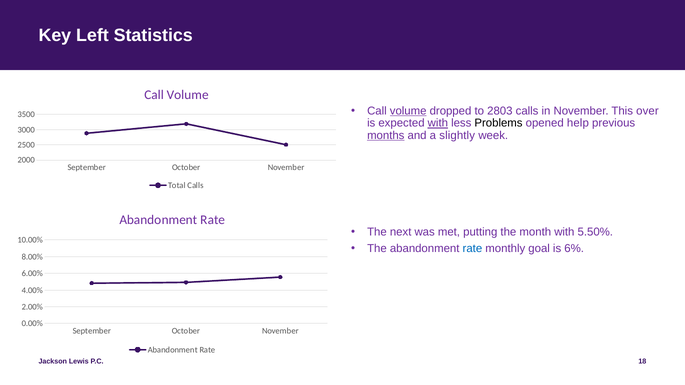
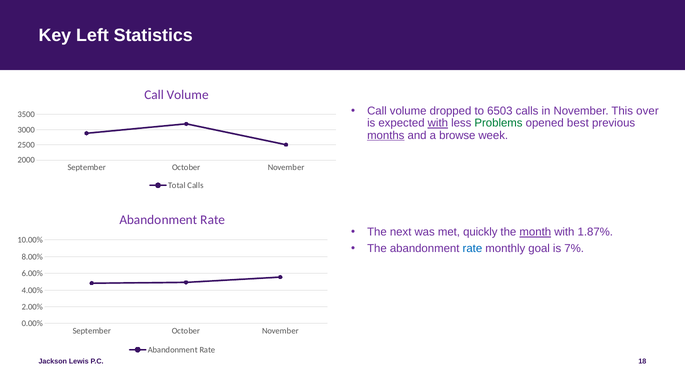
volume underline: present -> none (408, 111)
2803: 2803 -> 6503 (500, 111)
Problems colour: black -> green (499, 123)
help: help -> best (578, 123)
slightly: slightly -> browse (457, 136)
putting: putting -> quickly (480, 232)
month underline: none -> present (535, 232)
5.50%: 5.50% -> 1.87% (595, 232)
6%: 6% -> 7% (574, 249)
